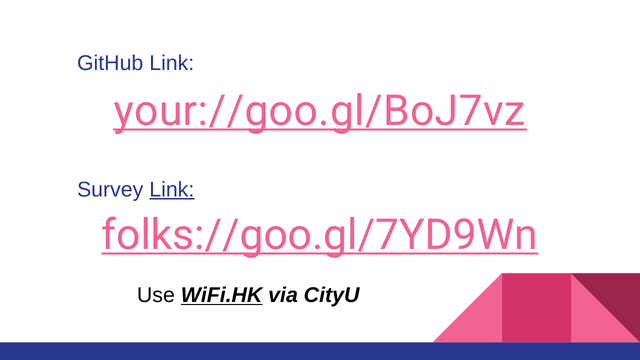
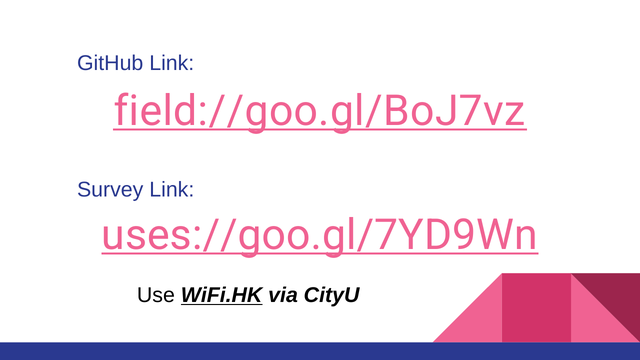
your://goo.gl/BoJ7vz: your://goo.gl/BoJ7vz -> field://goo.gl/BoJ7vz (320, 111)
Link underline: present -> none (172, 190)
folks://goo.gl/7YD9Wn: folks://goo.gl/7YD9Wn -> uses://goo.gl/7YD9Wn (320, 235)
